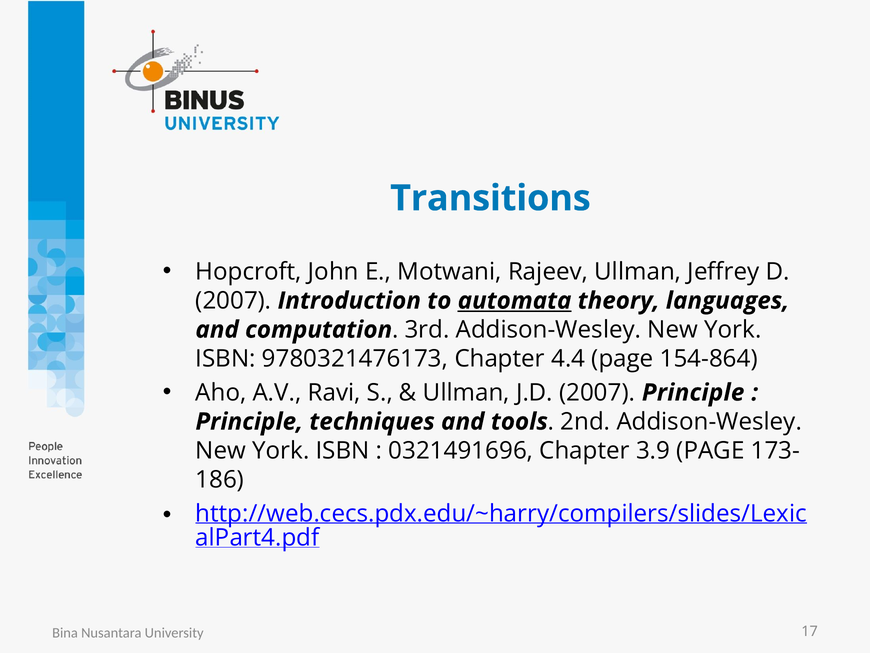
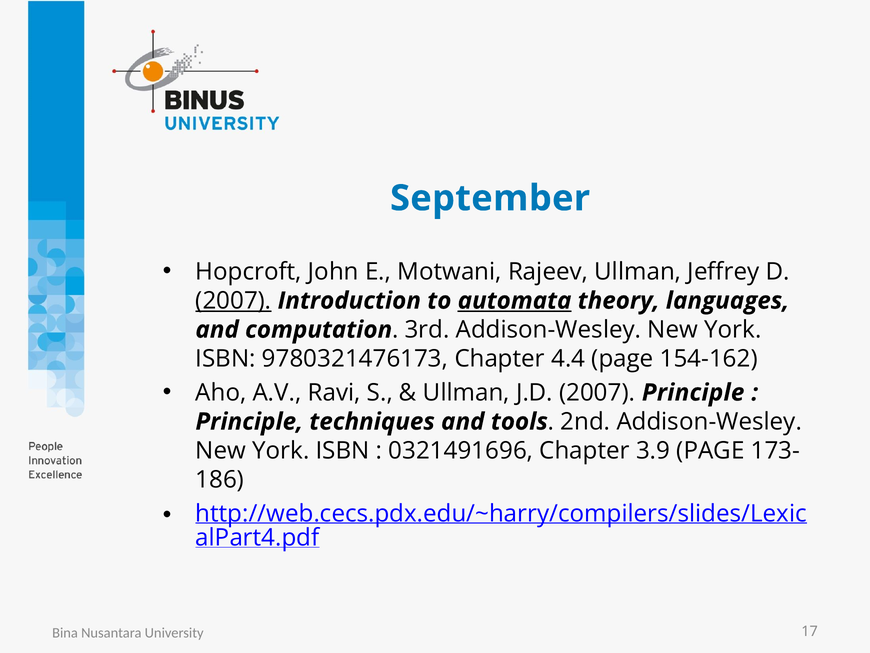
Transitions: Transitions -> September (490, 198)
2007 underline: none -> present (233, 300)
154-864: 154-864 -> 154-162 (709, 358)
